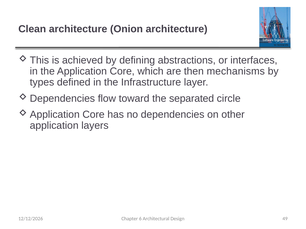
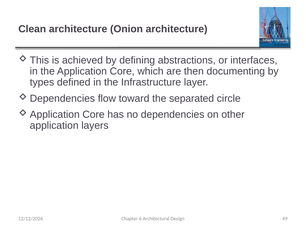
mechanisms: mechanisms -> documenting (236, 71)
